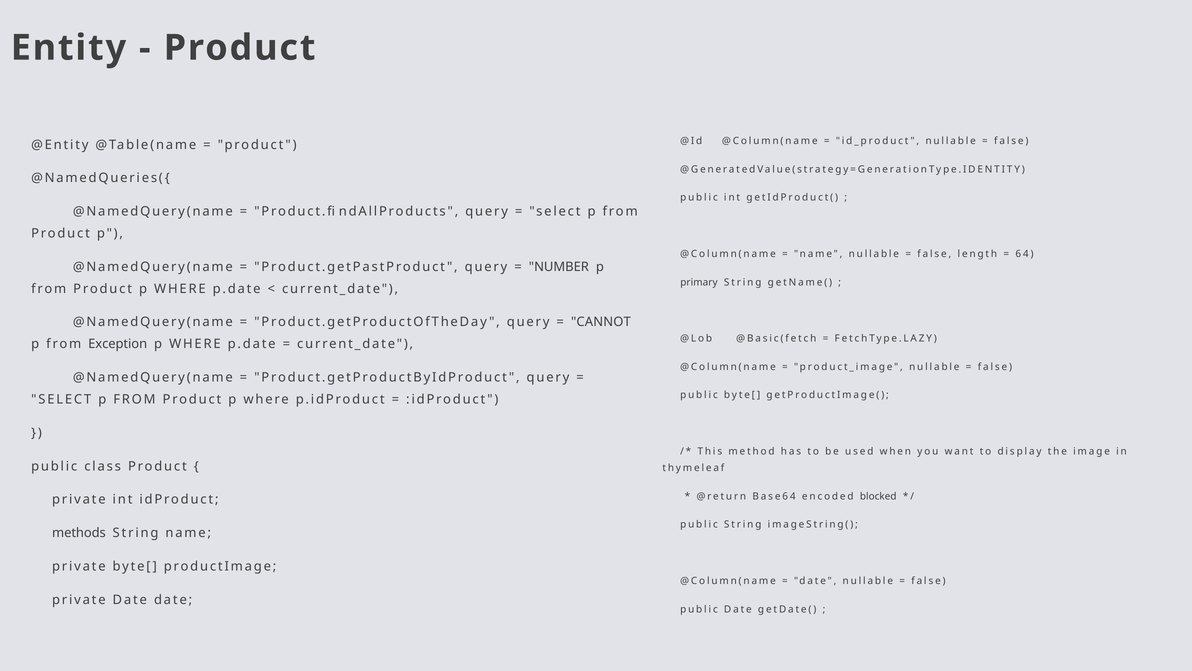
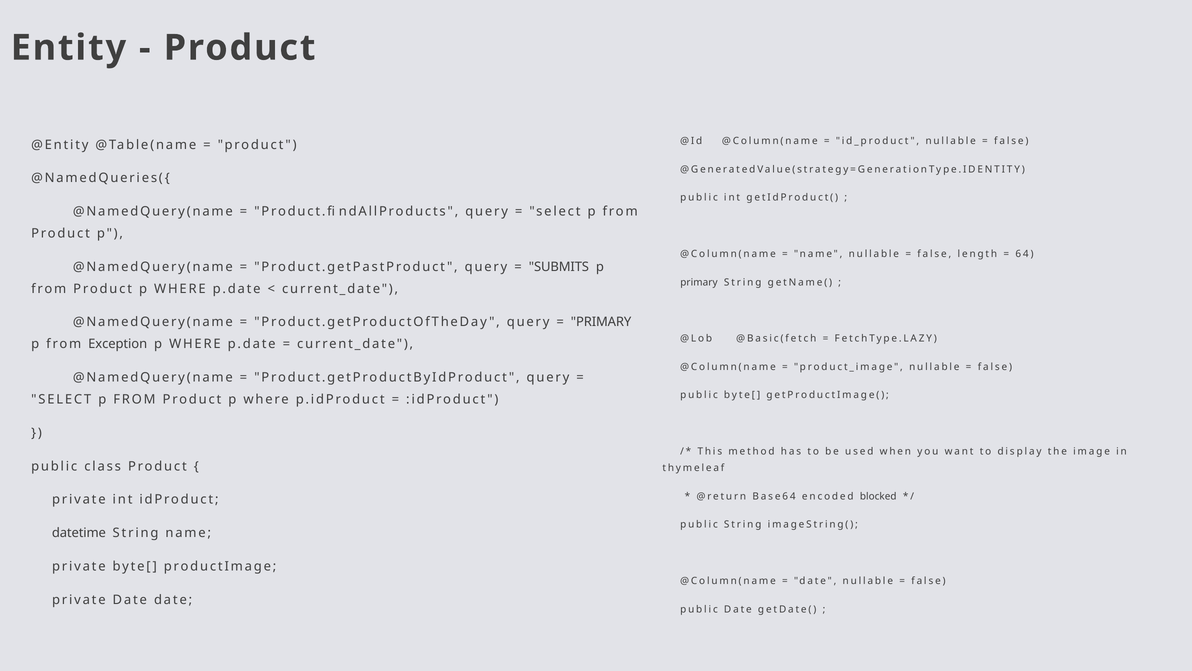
NUMBER: NUMBER -> SUBMITS (559, 267)
CANNOT: CANNOT -> PRIMARY (601, 322)
methods: methods -> datetime (79, 533)
